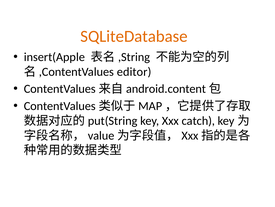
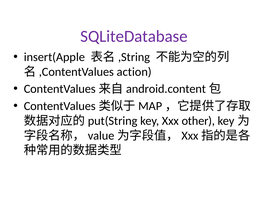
SQLiteDatabase colour: orange -> purple (134, 36)
editor: editor -> action (134, 72)
catch: catch -> other (198, 120)
